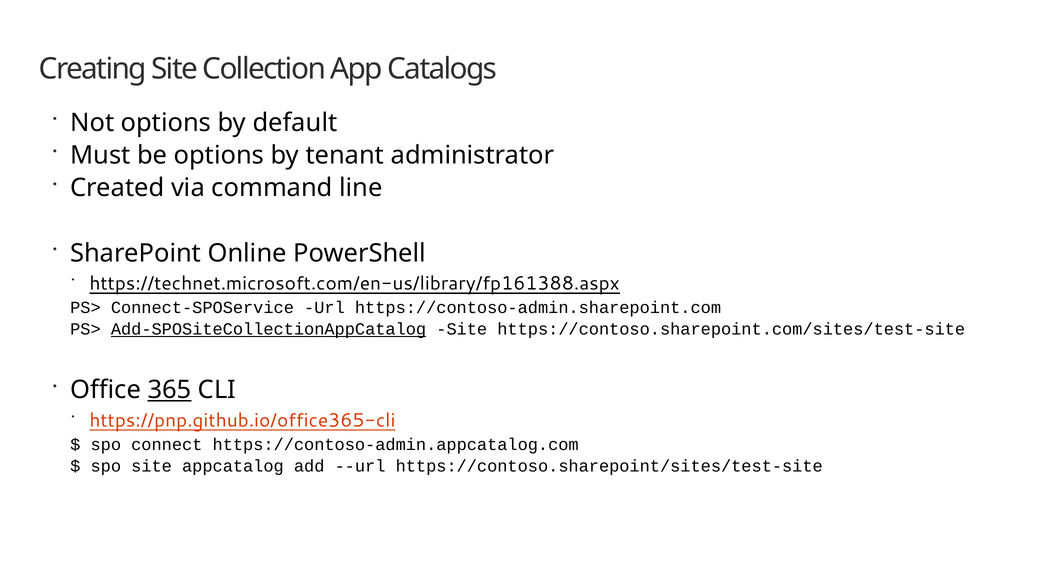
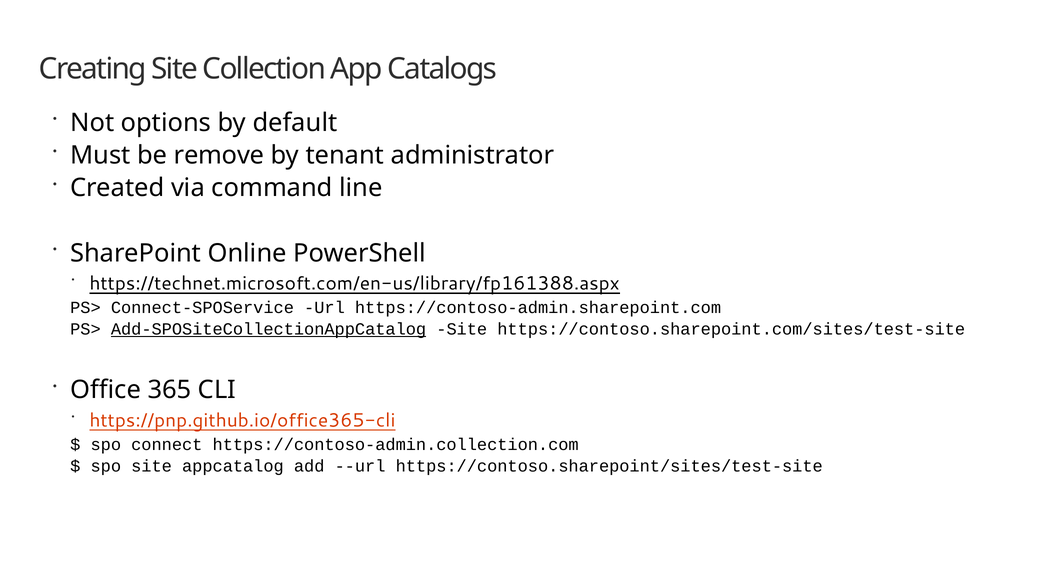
be options: options -> remove (219, 155)
365 underline: present -> none (169, 390)
https://contoso-admin.appcatalog.com: https://contoso-admin.appcatalog.com -> https://contoso-admin.collection.com (396, 445)
